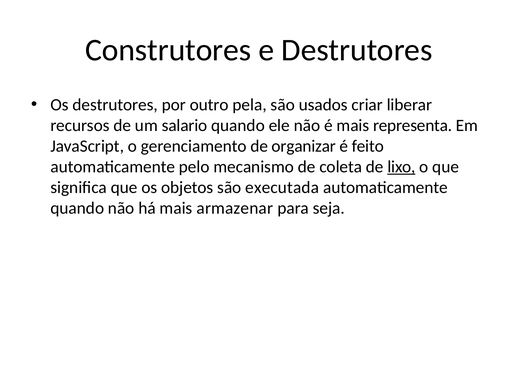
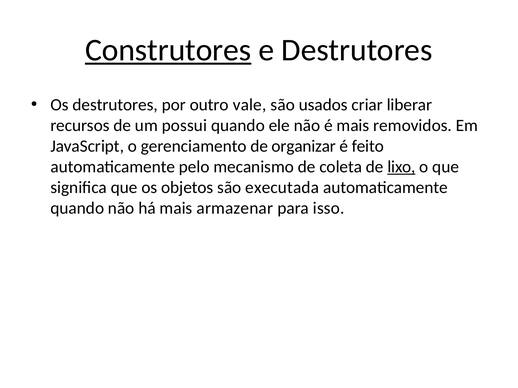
Construtores underline: none -> present (168, 50)
pela: pela -> vale (250, 105)
salario: salario -> possui (184, 126)
representa: representa -> removidos (413, 126)
seja: seja -> isso (329, 208)
